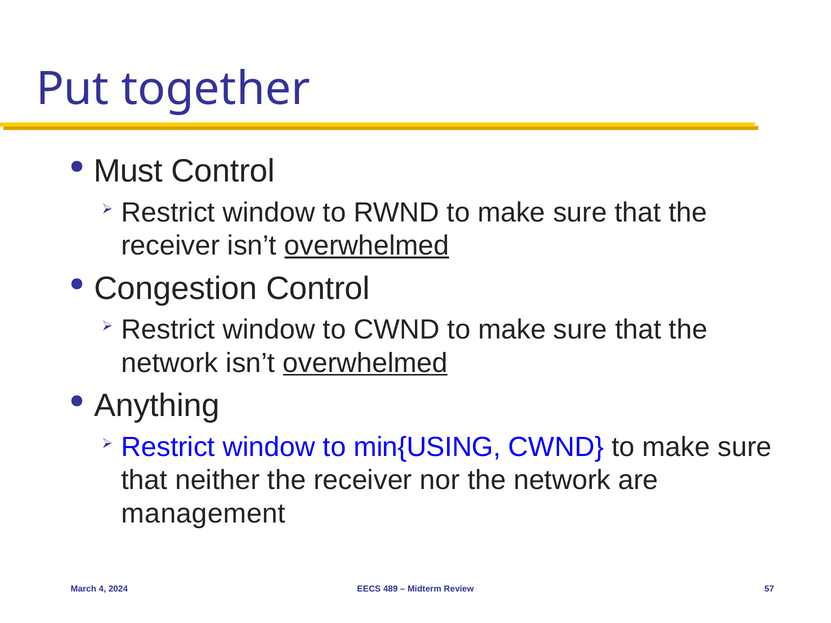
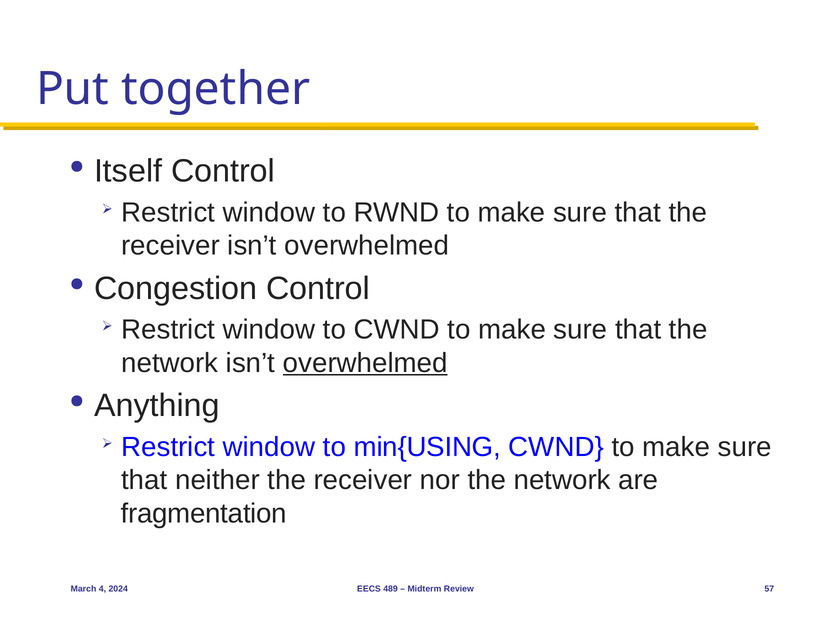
Must: Must -> Itself (128, 171)
overwhelmed underline: present -> none (367, 246)
management: management -> fragmentation (204, 514)
